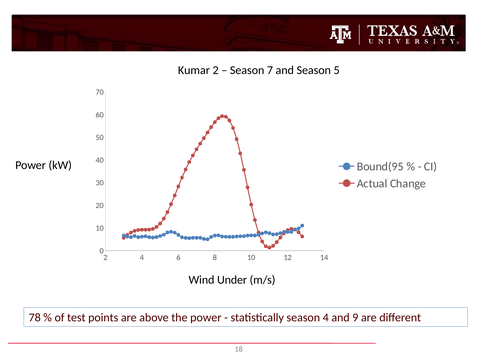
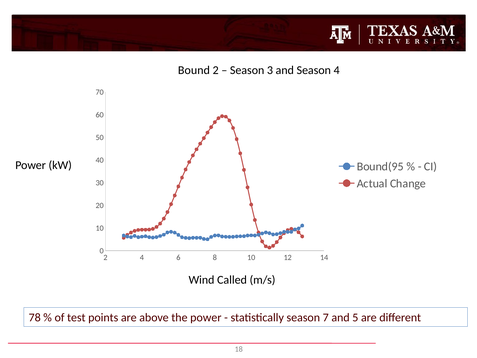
Kumar: Kumar -> Bound (194, 70)
7: 7 -> 3 (270, 70)
Season 5: 5 -> 4 (337, 70)
Under: Under -> Called (232, 280)
season 4: 4 -> 7 (326, 317)
9: 9 -> 5 (355, 317)
